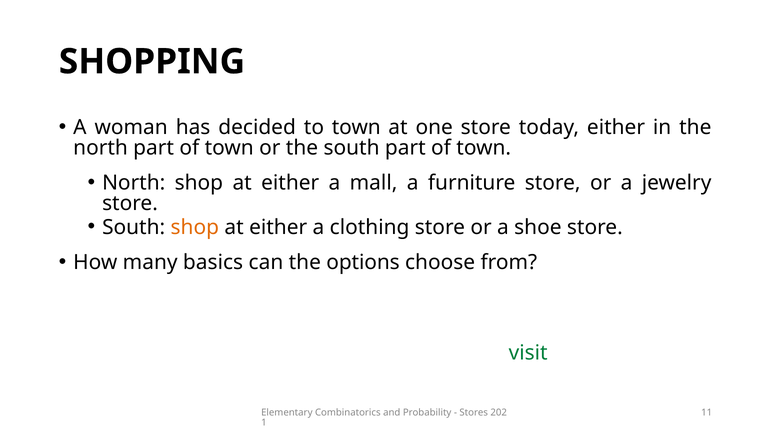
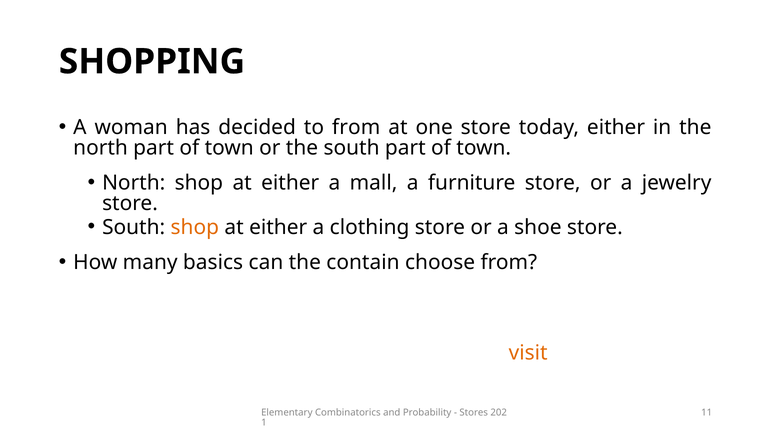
to town: town -> from (356, 128)
the options: options -> contain (363, 263)
visit colour: green -> orange (528, 353)
